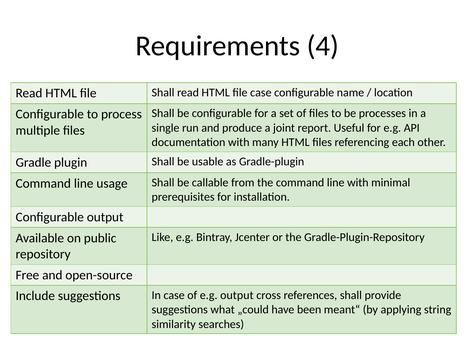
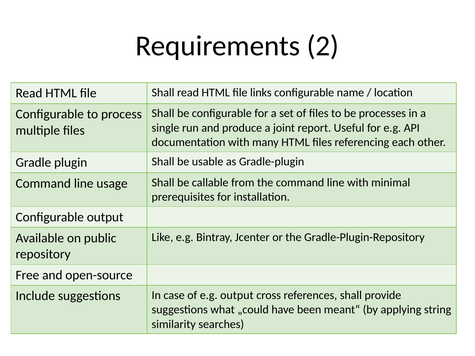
4: 4 -> 2 (323, 46)
file case: case -> links (261, 93)
